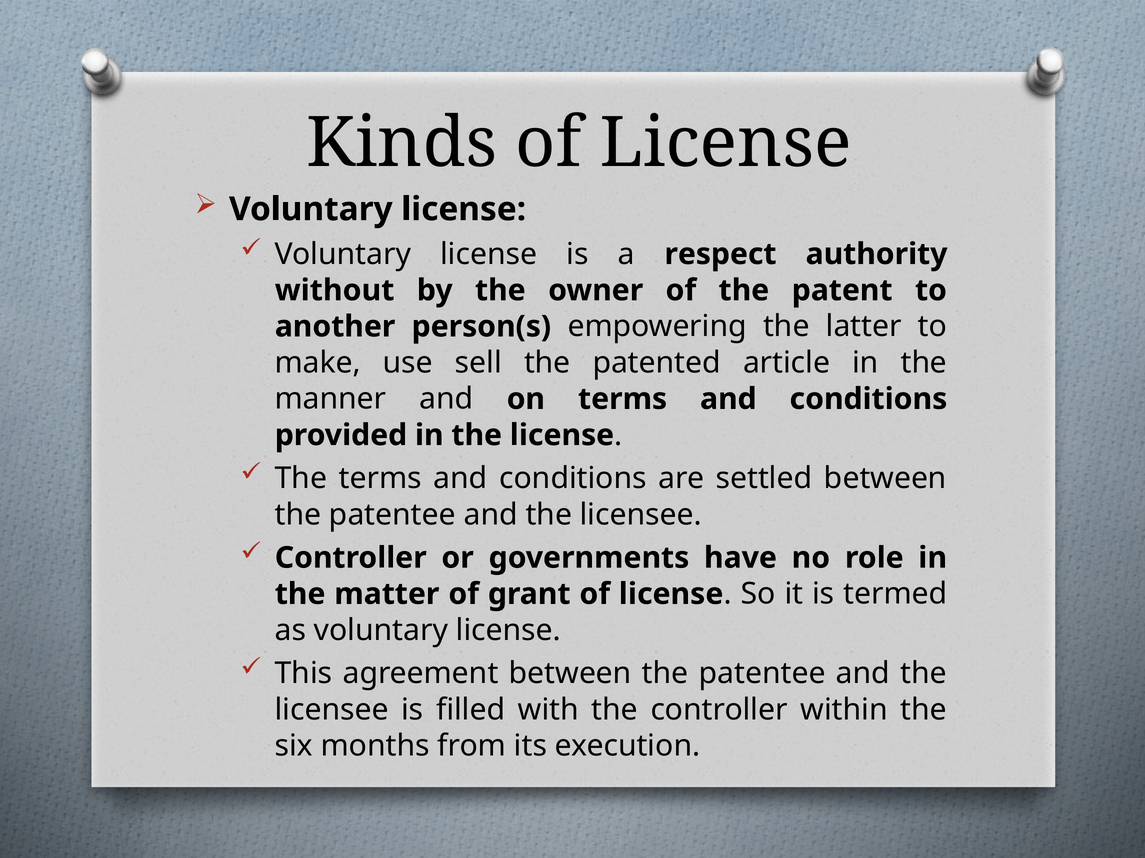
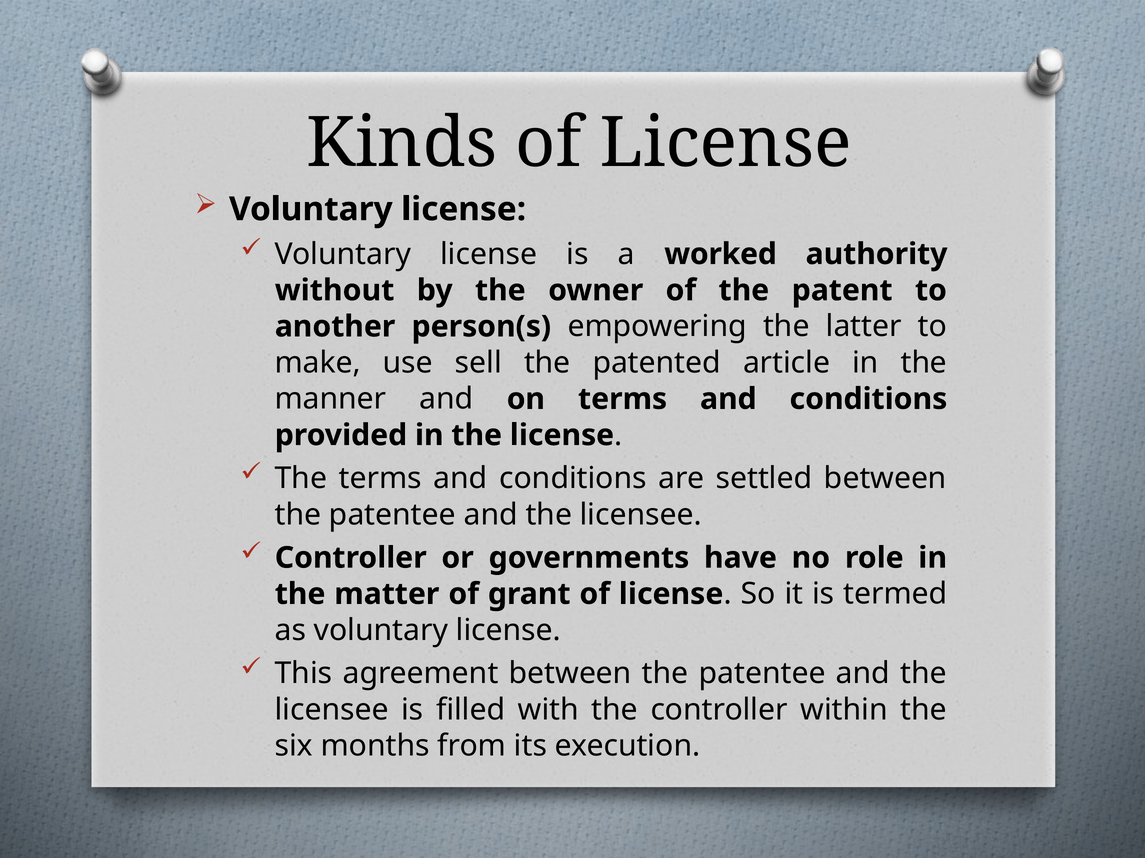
respect: respect -> worked (721, 254)
